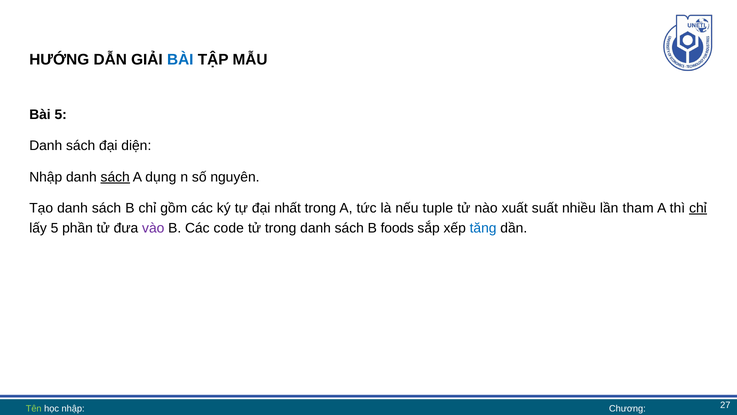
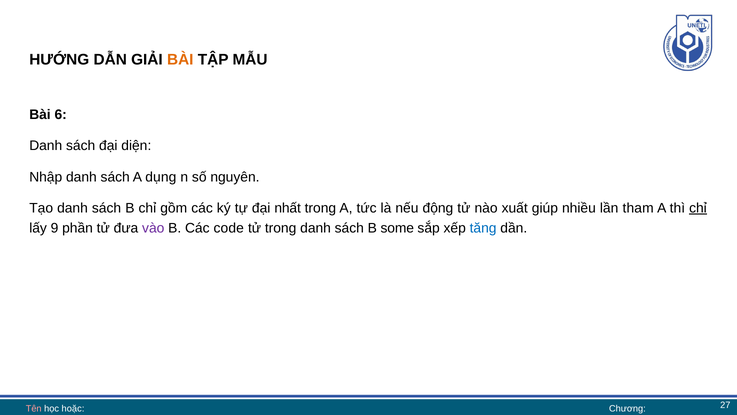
BÀI colour: blue -> orange (180, 60)
Bài 5: 5 -> 6 (61, 115)
sách underline: present -> none (115, 177)
tuple: tuple -> động (438, 208)
suất: suất -> giúp (545, 208)
lấy 5: 5 -> 9 (55, 228)
foods: foods -> some (397, 228)
Tên colour: light green -> pink (34, 408)
học nhập: nhập -> hoặc (73, 408)
